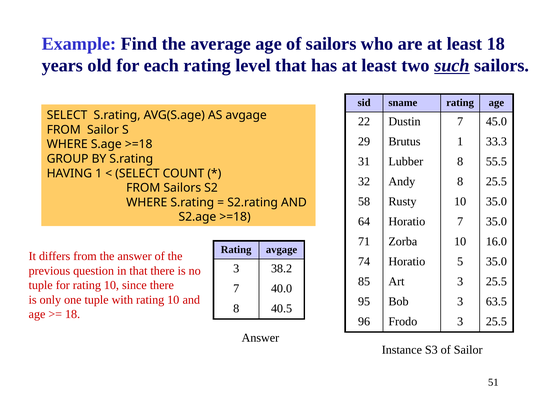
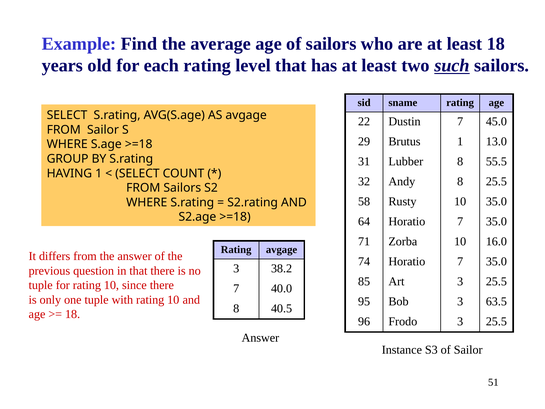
33.3: 33.3 -> 13.0 (496, 142)
74 Horatio 5: 5 -> 7 (460, 261)
